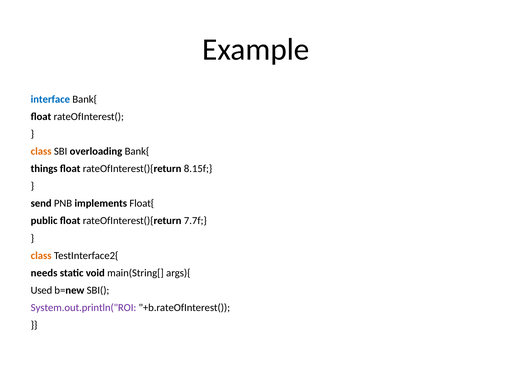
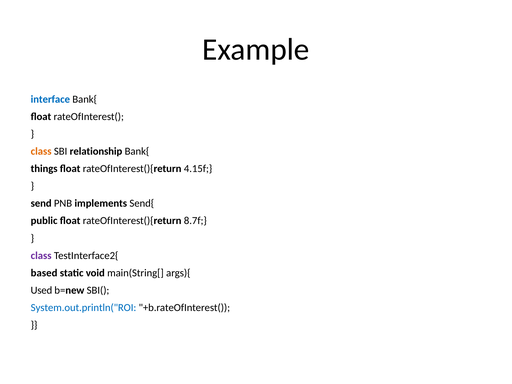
overloading: overloading -> relationship (96, 151)
8.15f: 8.15f -> 4.15f (198, 169)
Float{: Float{ -> Send{ (142, 203)
7.7f: 7.7f -> 8.7f (195, 221)
class colour: orange -> purple (41, 256)
needs: needs -> based (44, 273)
System.out.println("ROI colour: purple -> blue (83, 308)
